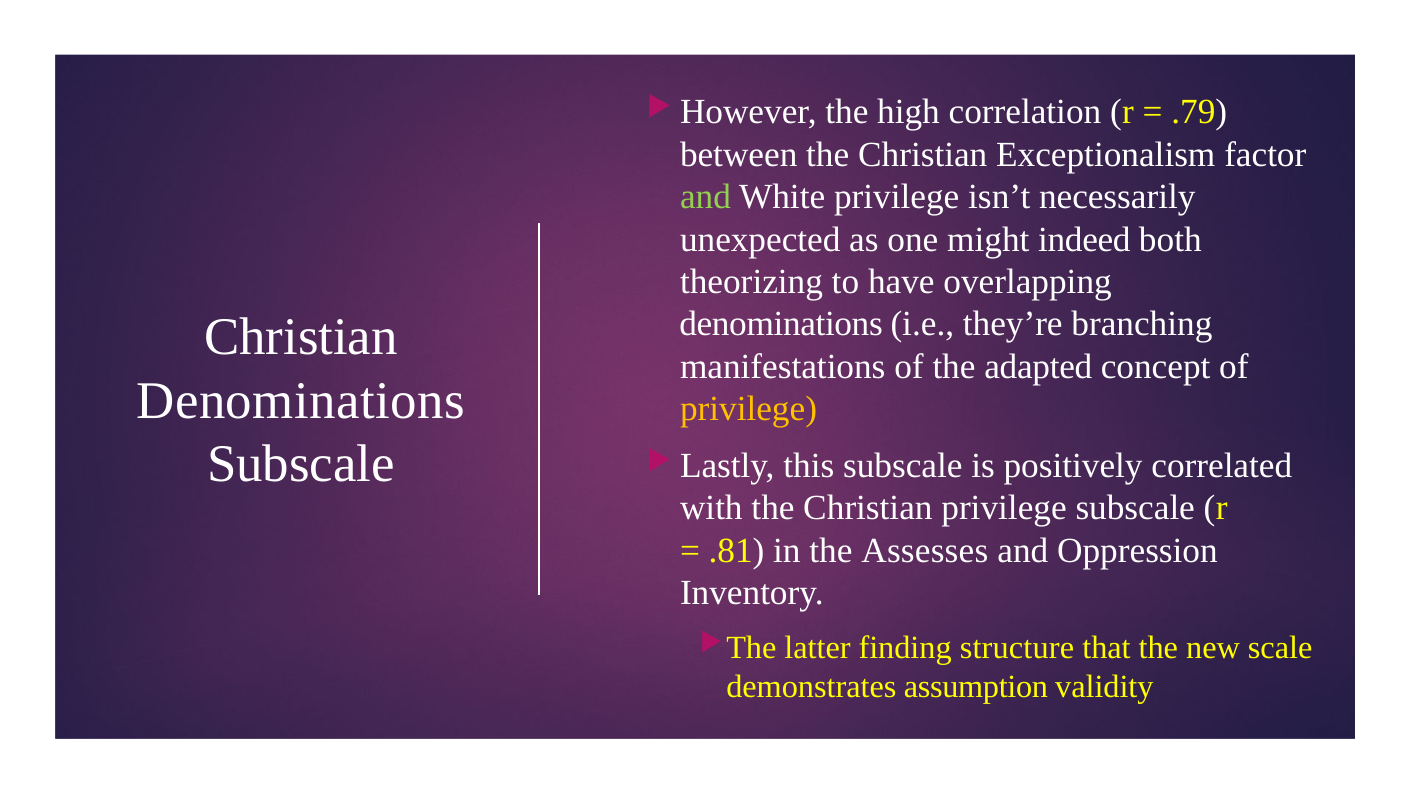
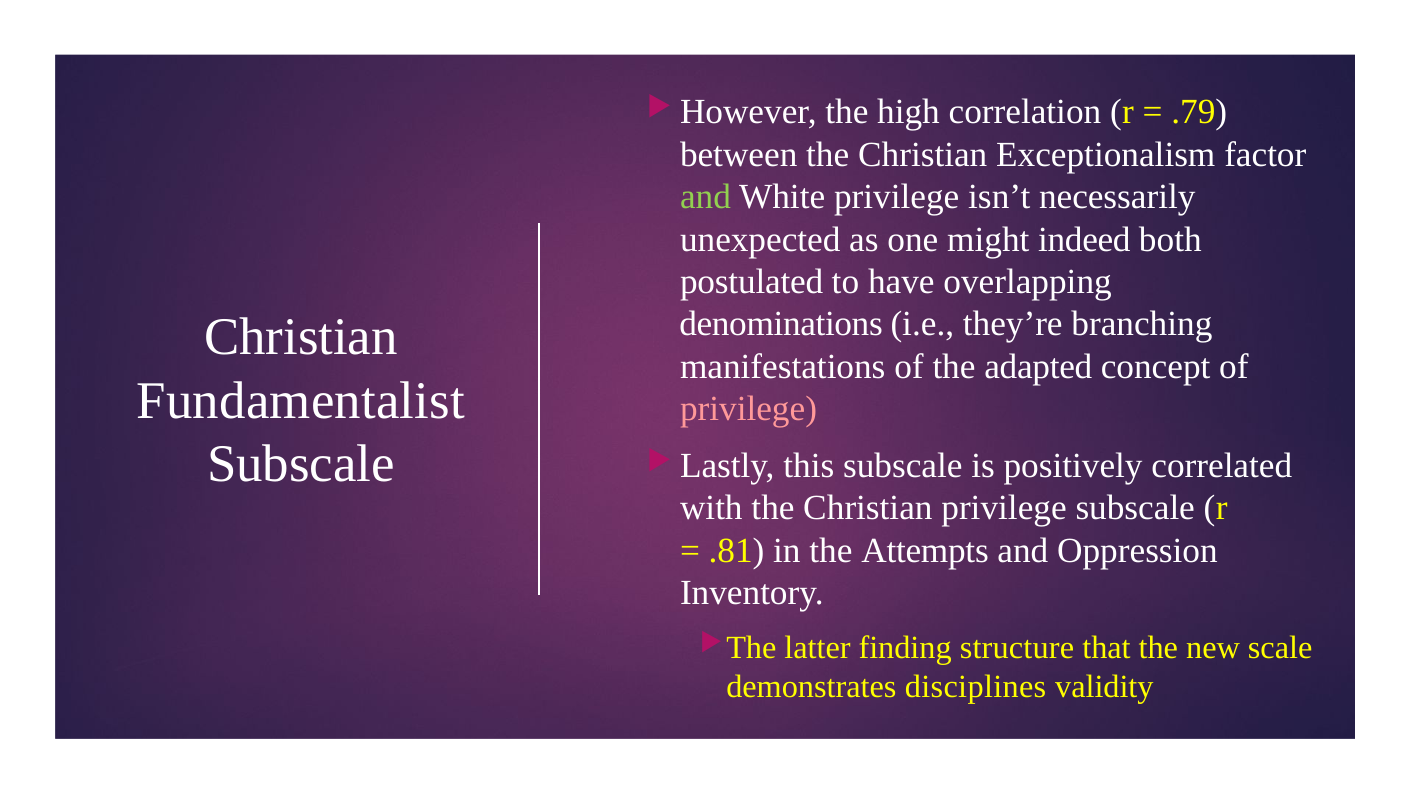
theorizing: theorizing -> postulated (752, 282)
Denominations: Denominations -> Fundamentalist (301, 401)
privilege colour: yellow -> pink (749, 409)
Assesses: Assesses -> Attempts (925, 550)
assumption: assumption -> disciplines (976, 686)
